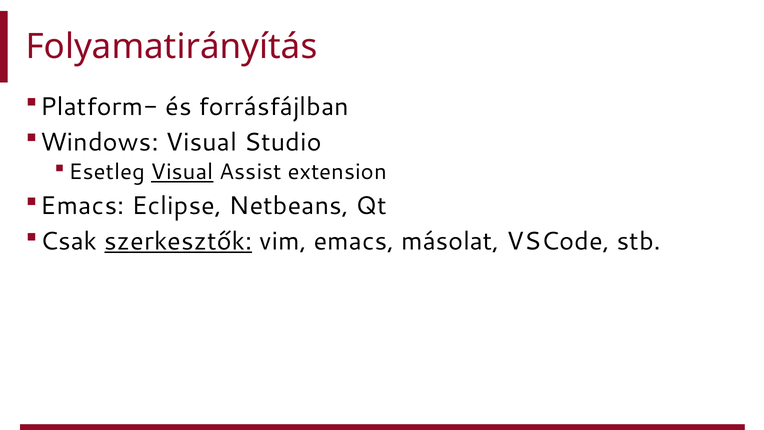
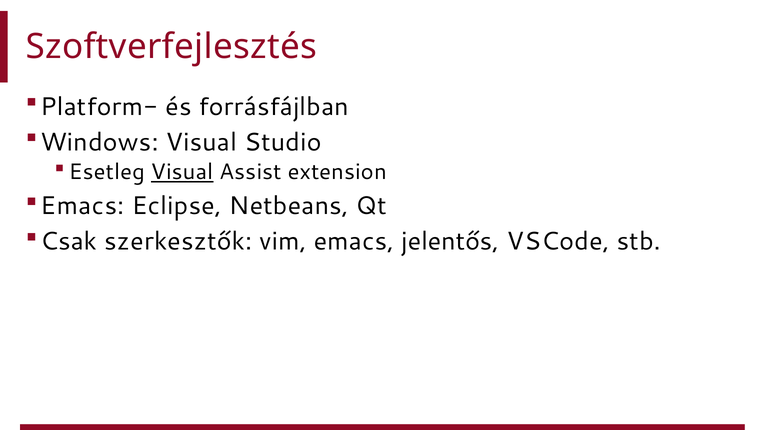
Folyamatirányítás: Folyamatirányítás -> Szoftverfejlesztés (171, 46)
szerkesztők underline: present -> none (178, 241)
másolat: másolat -> jelentős (450, 241)
